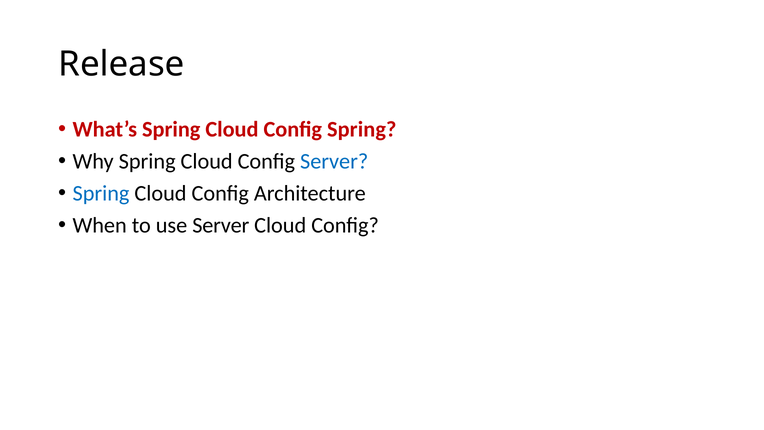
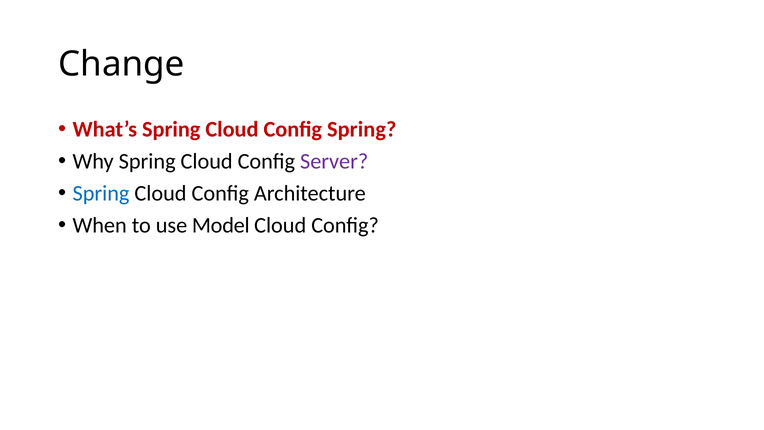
Release: Release -> Change (121, 64)
Server colour: blue -> purple (334, 161)
use Server: Server -> Model (221, 225)
